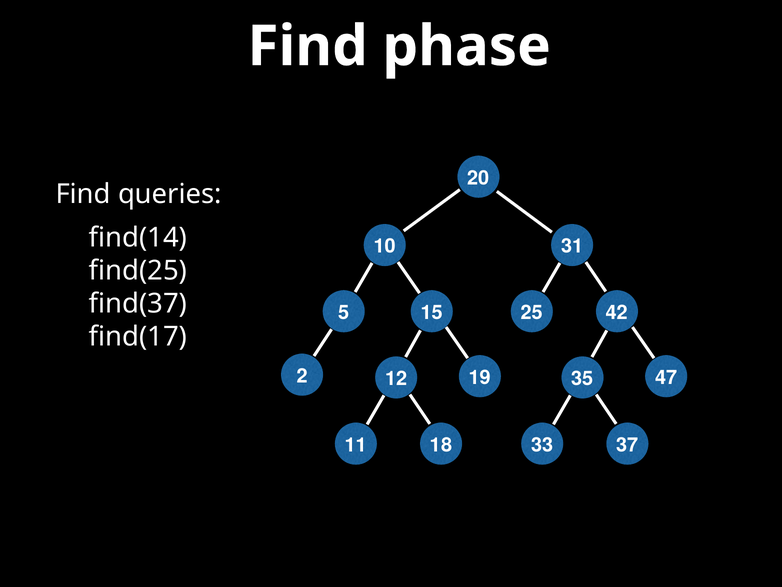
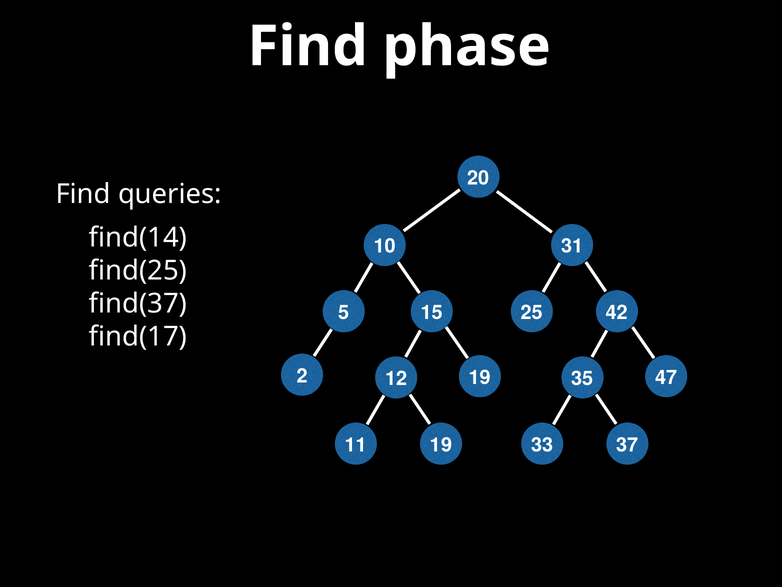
11 18: 18 -> 19 (441, 445)
